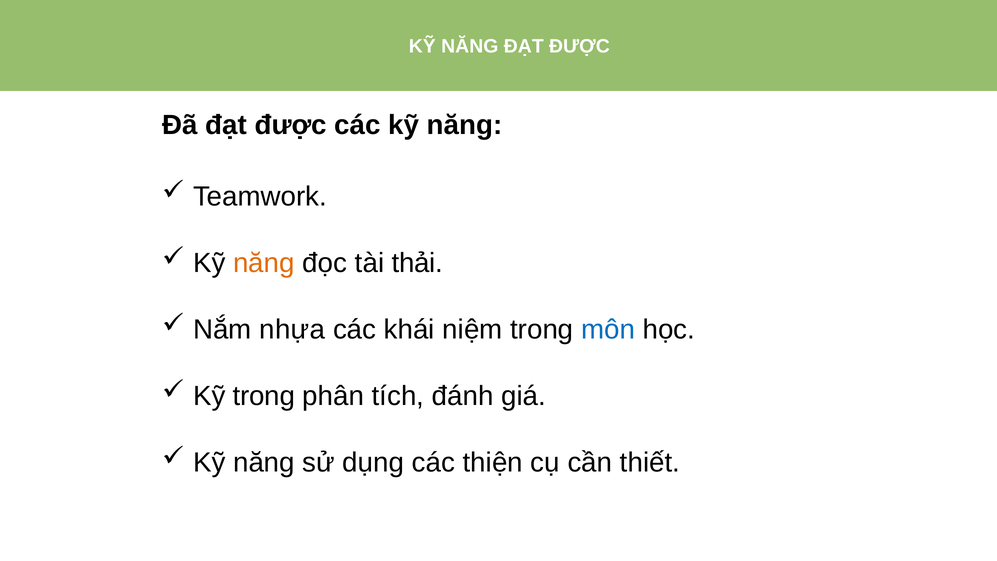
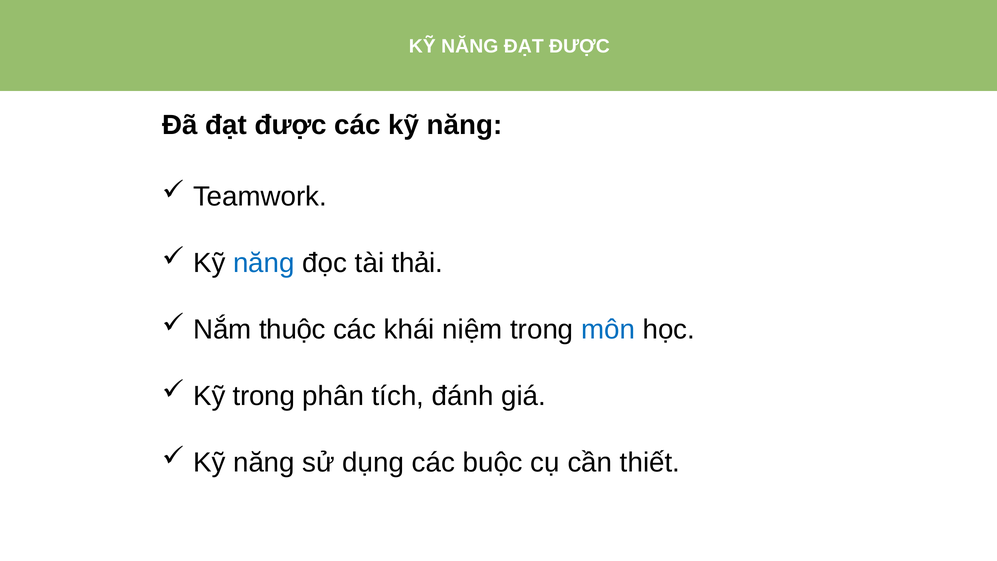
năng colour: orange -> blue (264, 263)
nhựa: nhựa -> thuộc (292, 329)
thiện: thiện -> buộc (493, 462)
